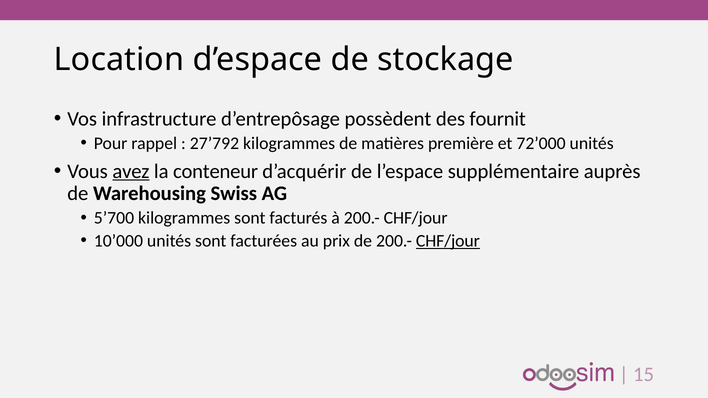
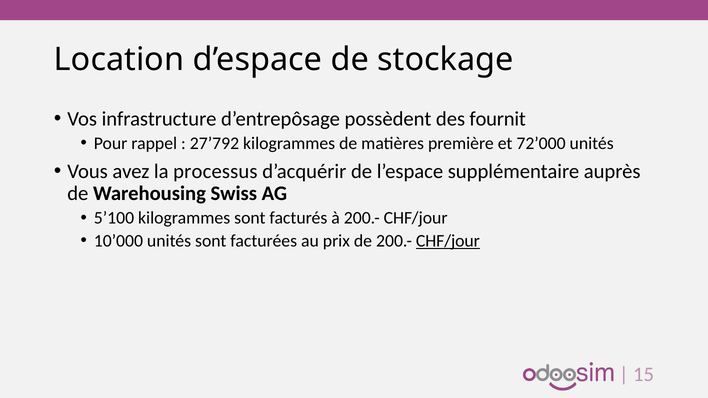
avez underline: present -> none (131, 171)
conteneur: conteneur -> processus (215, 171)
5’700: 5’700 -> 5’100 (114, 218)
